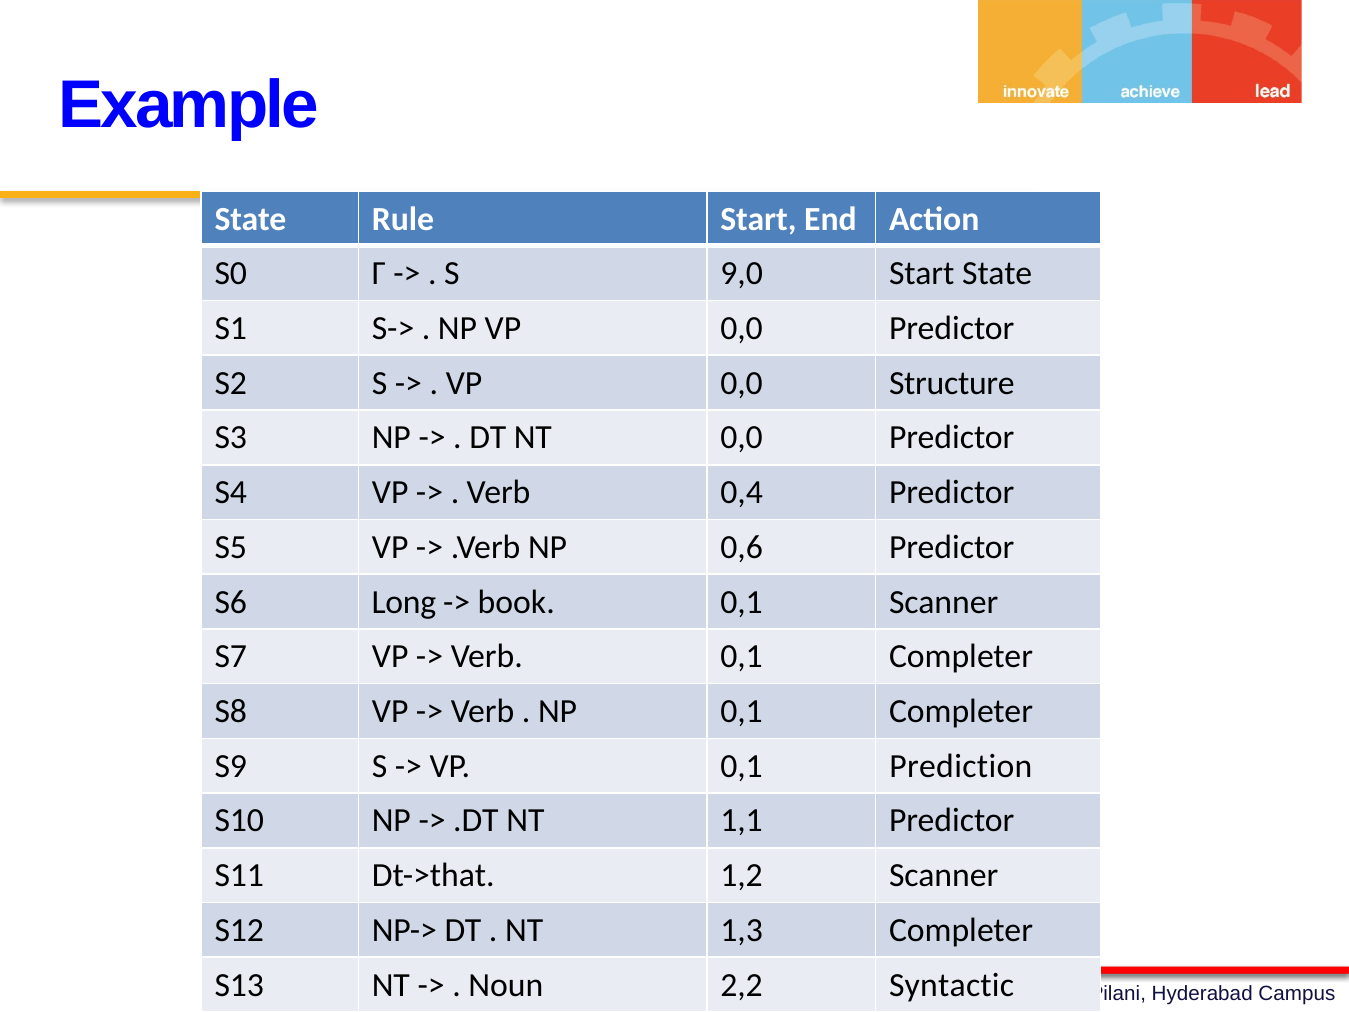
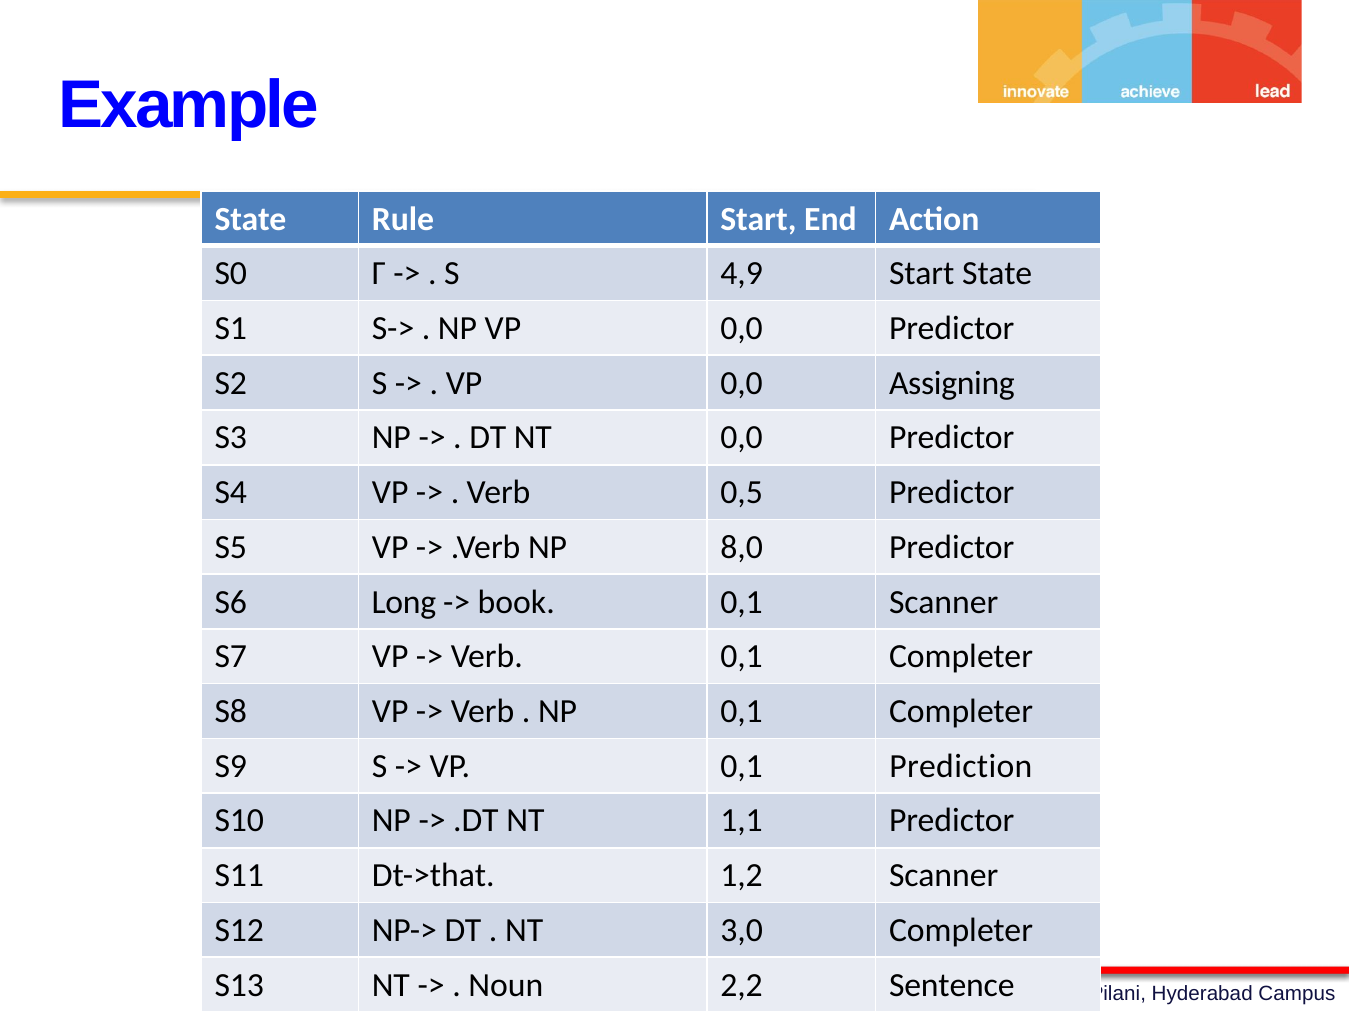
9,0: 9,0 -> 4,9 (742, 274)
Structure: Structure -> Assigning (952, 383)
0,4: 0,4 -> 0,5 (742, 492)
0,6: 0,6 -> 8,0 (742, 547)
NT 1,3: 1,3 -> 3,0 (742, 930)
Syntactic: Syntactic -> Sentence (952, 985)
